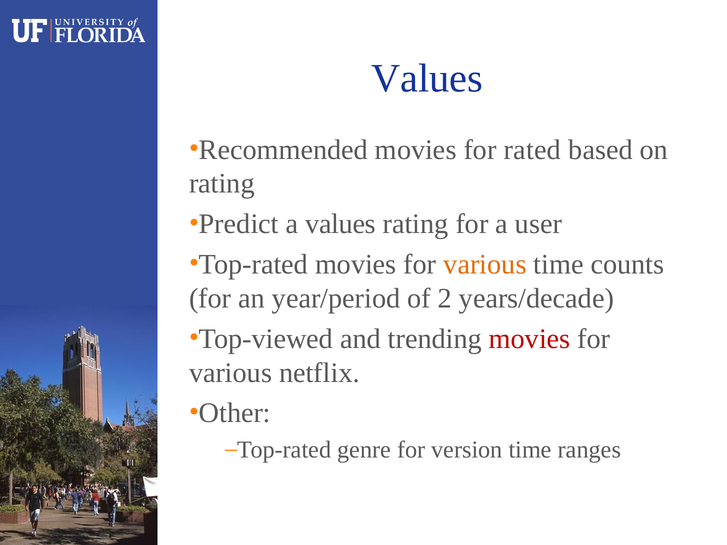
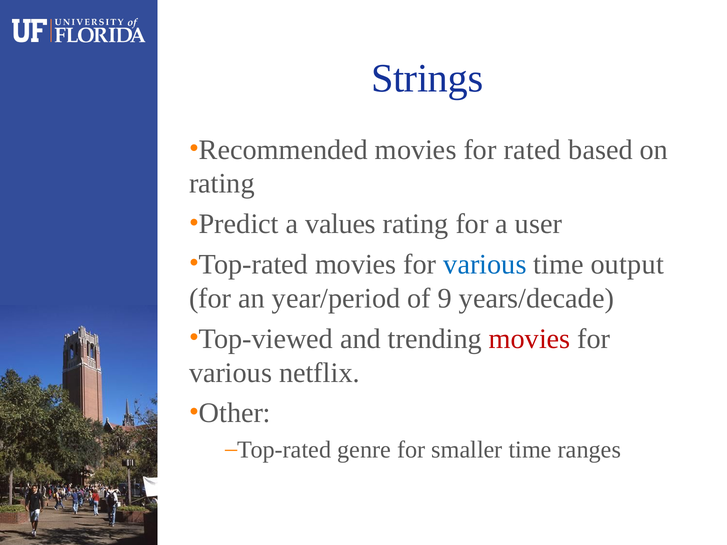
Values: Values -> Strings (427, 79)
various colour: orange -> blue (485, 265)
counts: counts -> output (627, 265)
2: 2 -> 9 (445, 299)
version: version -> smaller (467, 450)
